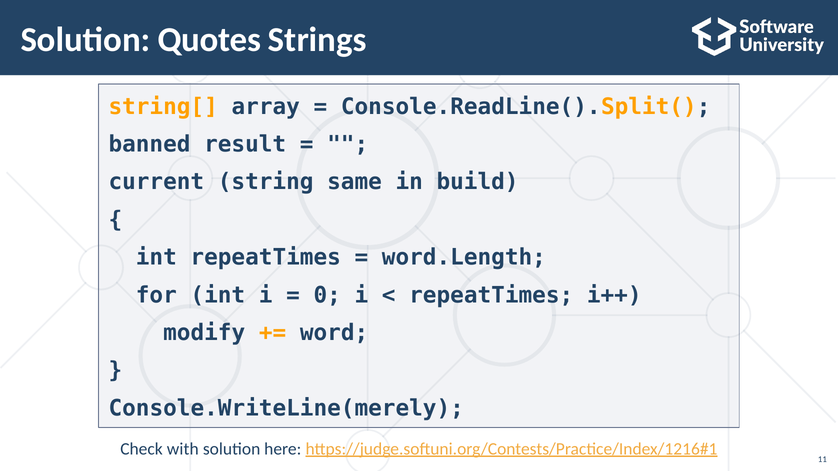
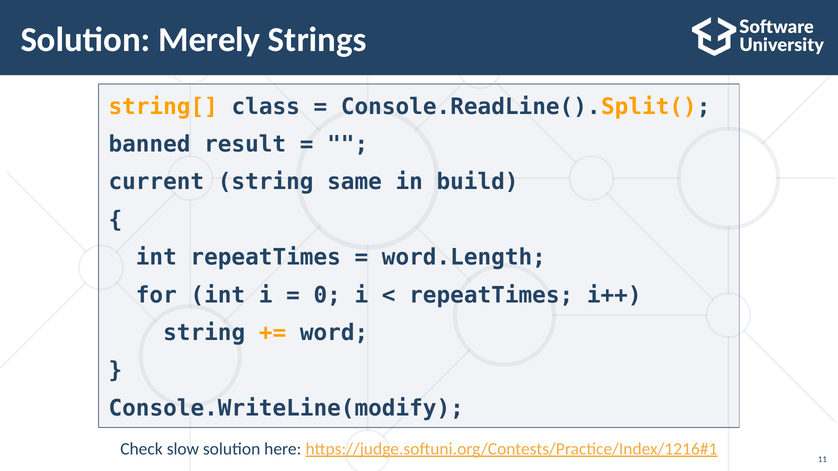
Quotes: Quotes -> Merely (209, 40)
array: array -> class (266, 107)
modify: modify -> string (204, 333)
Console.WriteLine(merely: Console.WriteLine(merely -> Console.WriteLine(modify (286, 408)
with: with -> slow (183, 449)
